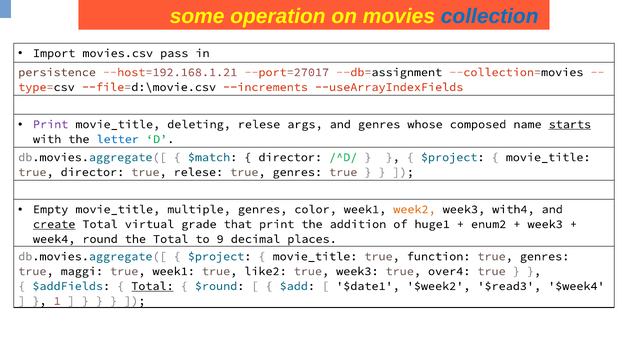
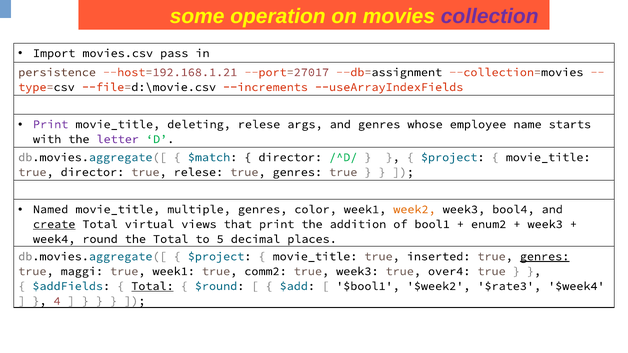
collection colour: blue -> purple (490, 16)
composed: composed -> employee (478, 124)
starts underline: present -> none (570, 124)
letter colour: blue -> purple (118, 139)
Empty: Empty -> Named (51, 209)
with4: with4 -> bool4 (513, 209)
grade: grade -> views (199, 224)
huge1: huge1 -> bool1 (432, 224)
9: 9 -> 5 (220, 239)
function: function -> inserted (439, 257)
genres underline: none -> present (545, 257)
like2: like2 -> comm2 (266, 271)
$date1: $date1 -> $bool1 (368, 286)
$read3: $read3 -> $rate3 (509, 286)
1: 1 -> 4 (57, 301)
